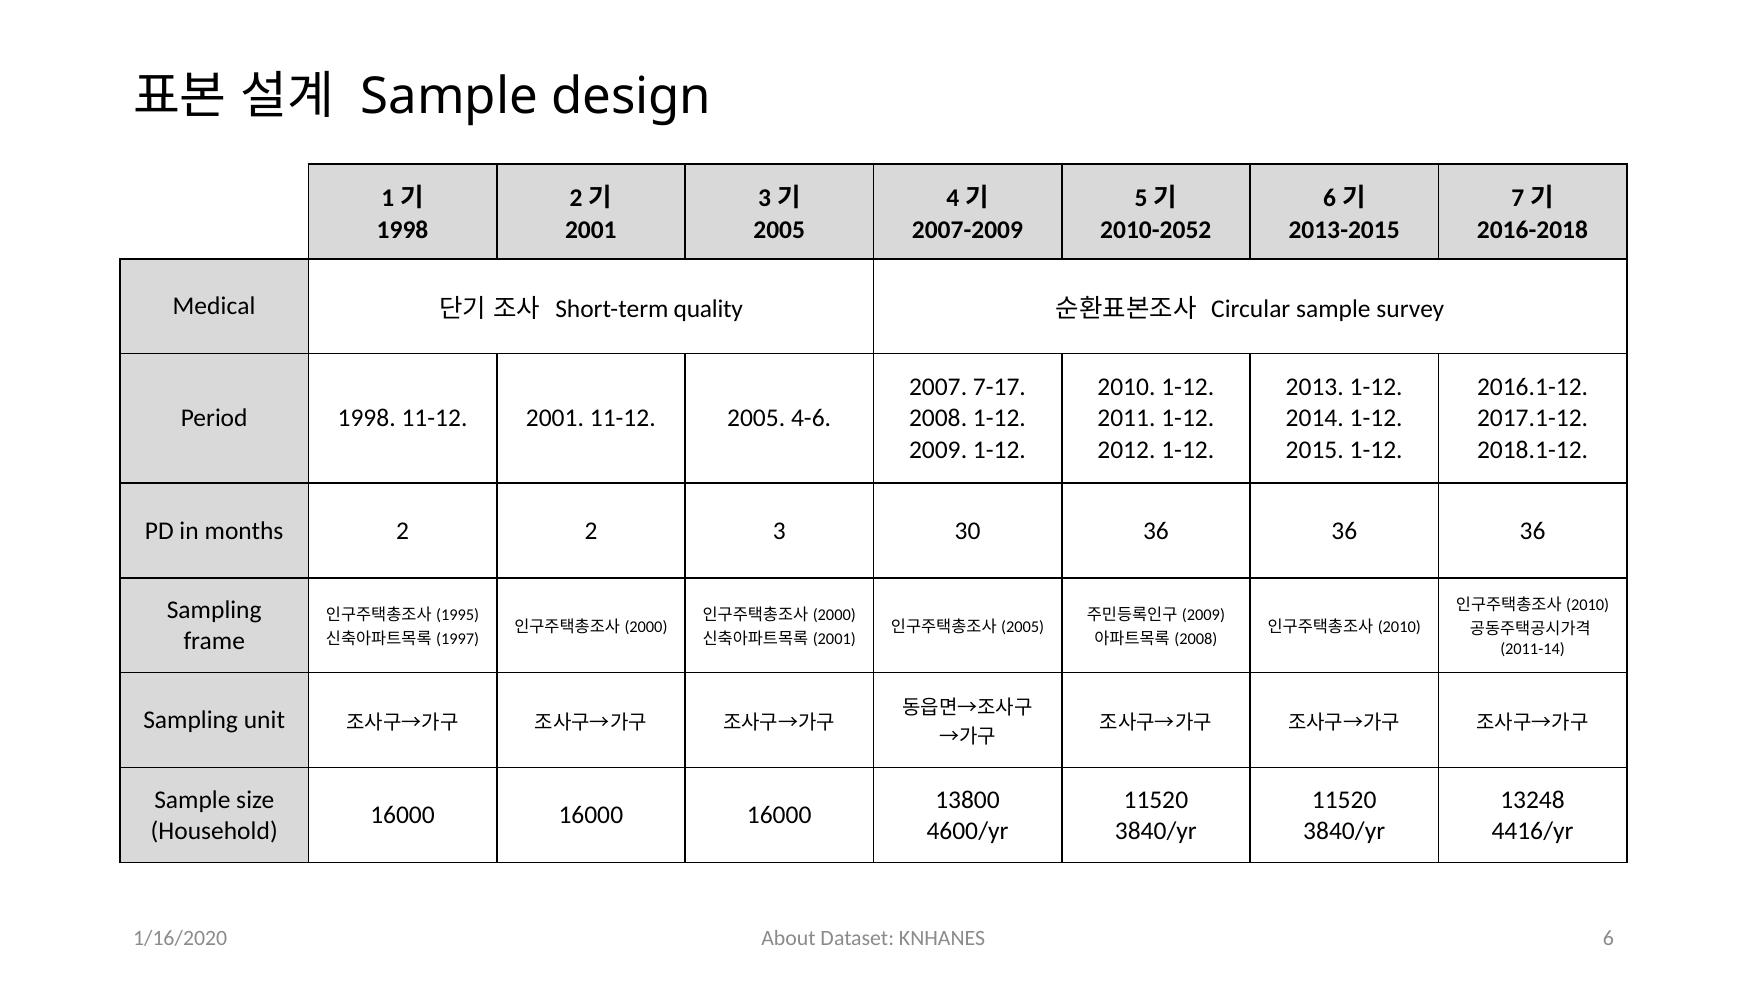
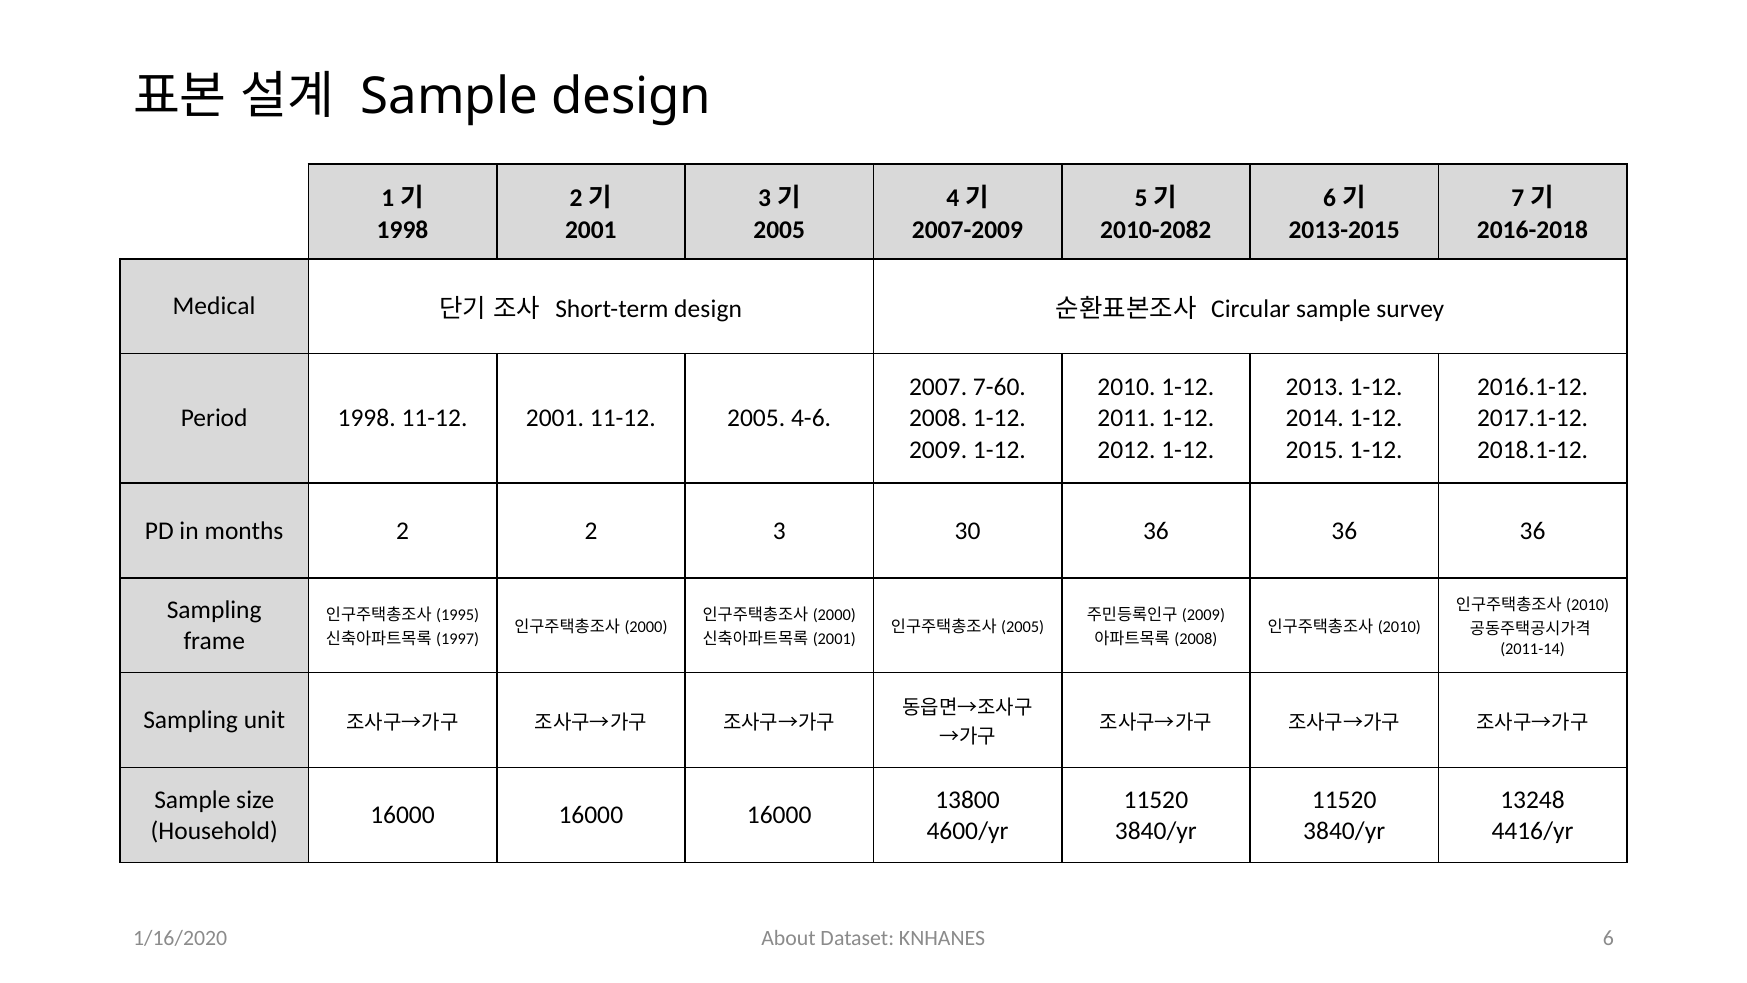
2010-2052: 2010-2052 -> 2010-2082 (1156, 230)
Short-term quality: quality -> design (708, 309)
7-17: 7-17 -> 7-60 (999, 387)
